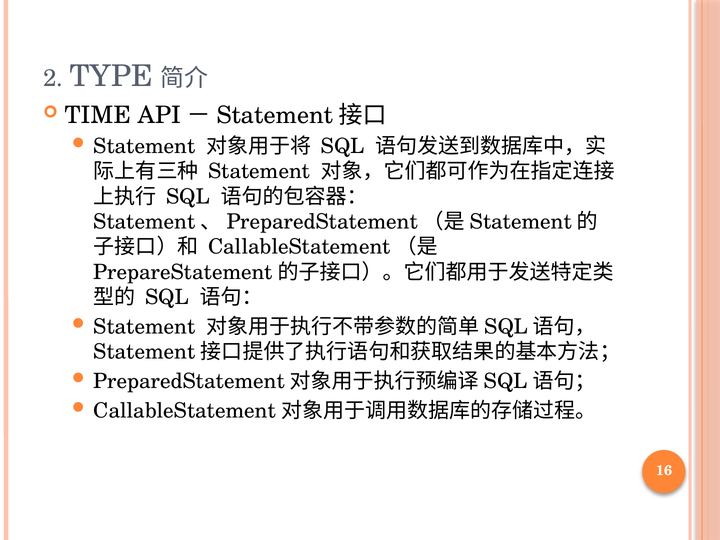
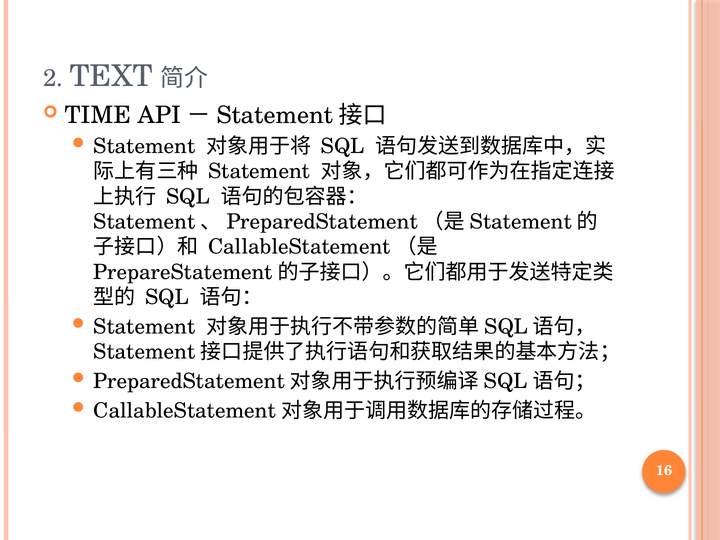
TYPE: TYPE -> TEXT (111, 76)
